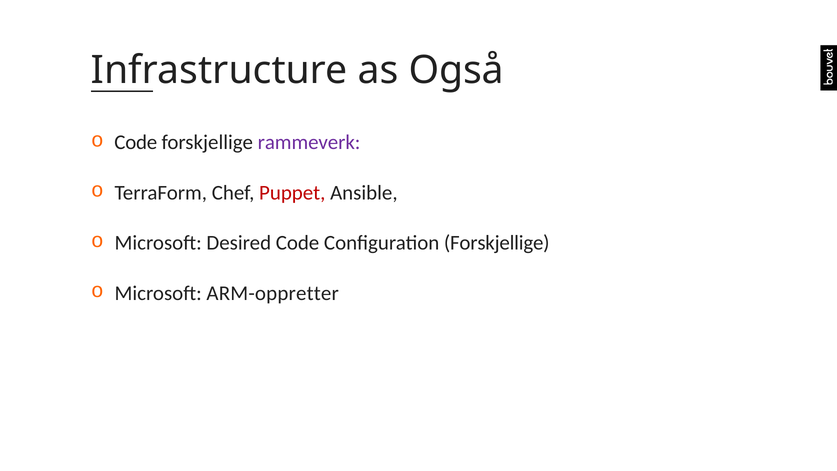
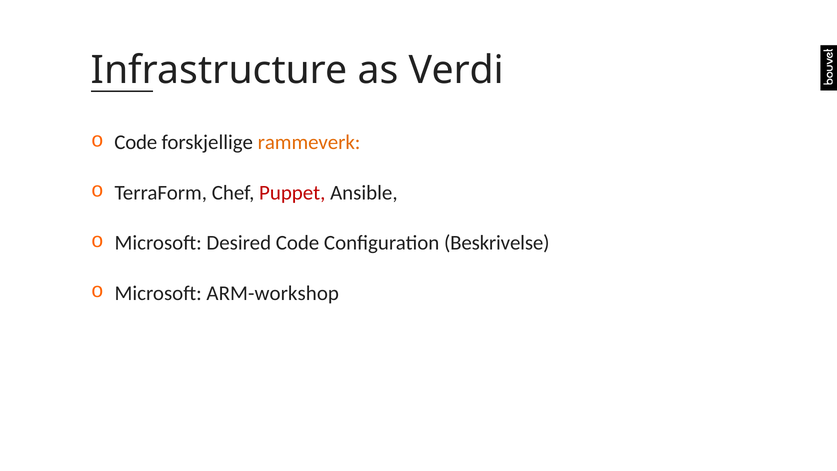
Også: Også -> Verdi (456, 70)
rammeverk colour: purple -> orange (309, 142)
Configuration Forskjellige: Forskjellige -> Beskrivelse (497, 243)
ARM-oppretter: ARM-oppretter -> ARM-workshop (273, 293)
